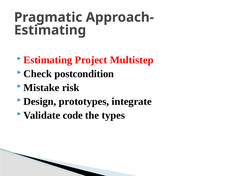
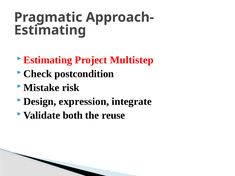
prototypes: prototypes -> expression (84, 102)
code: code -> both (73, 115)
types: types -> reuse (113, 115)
